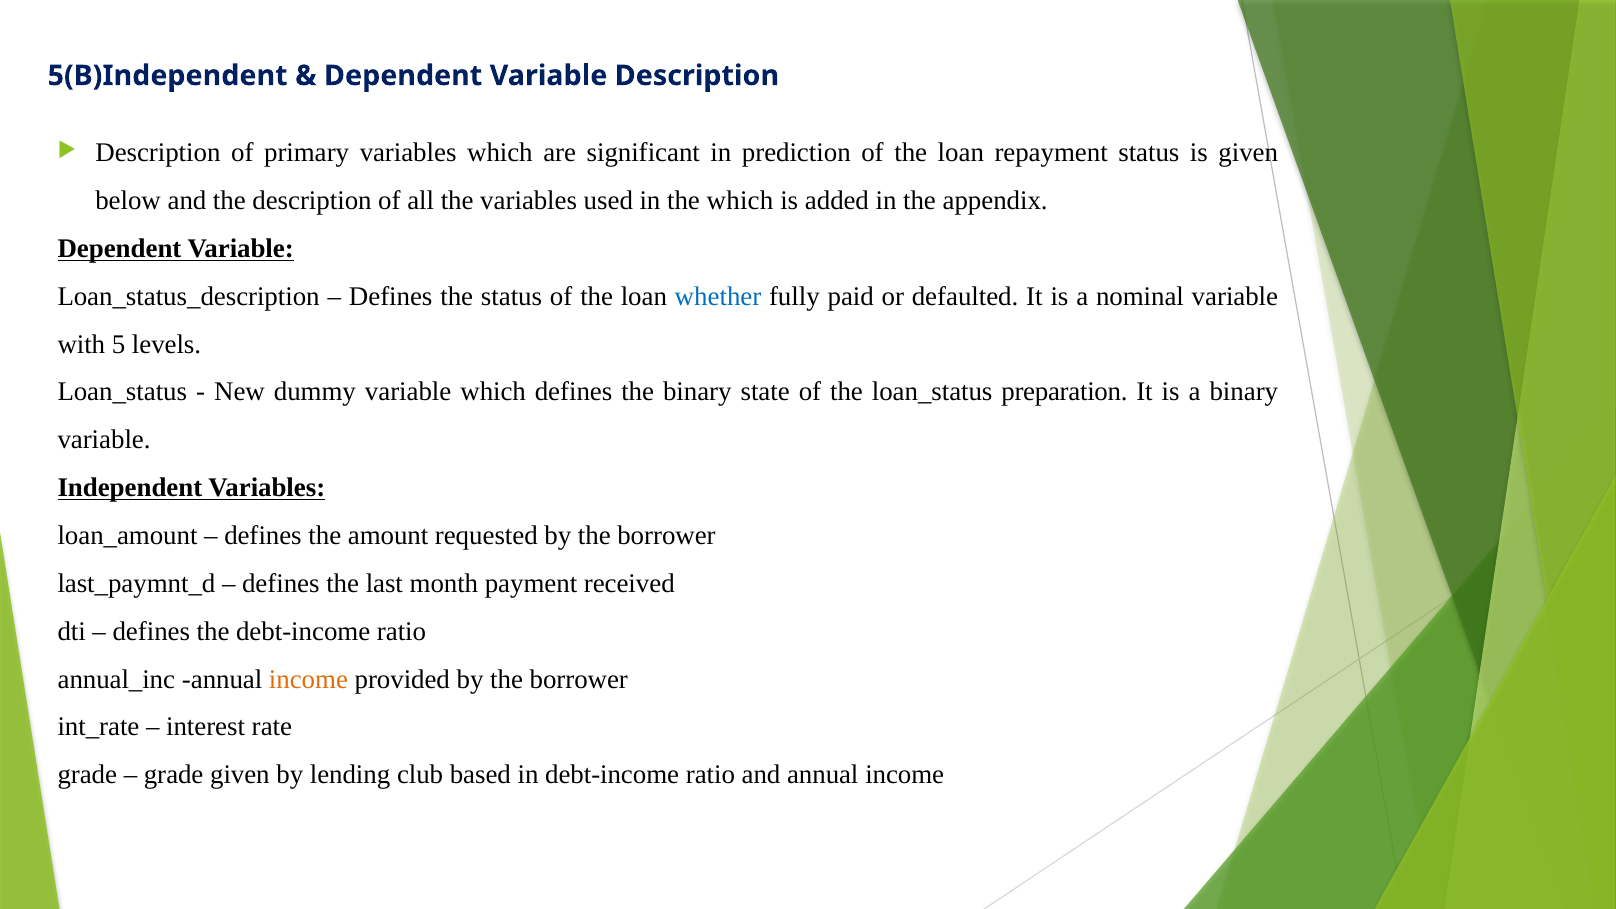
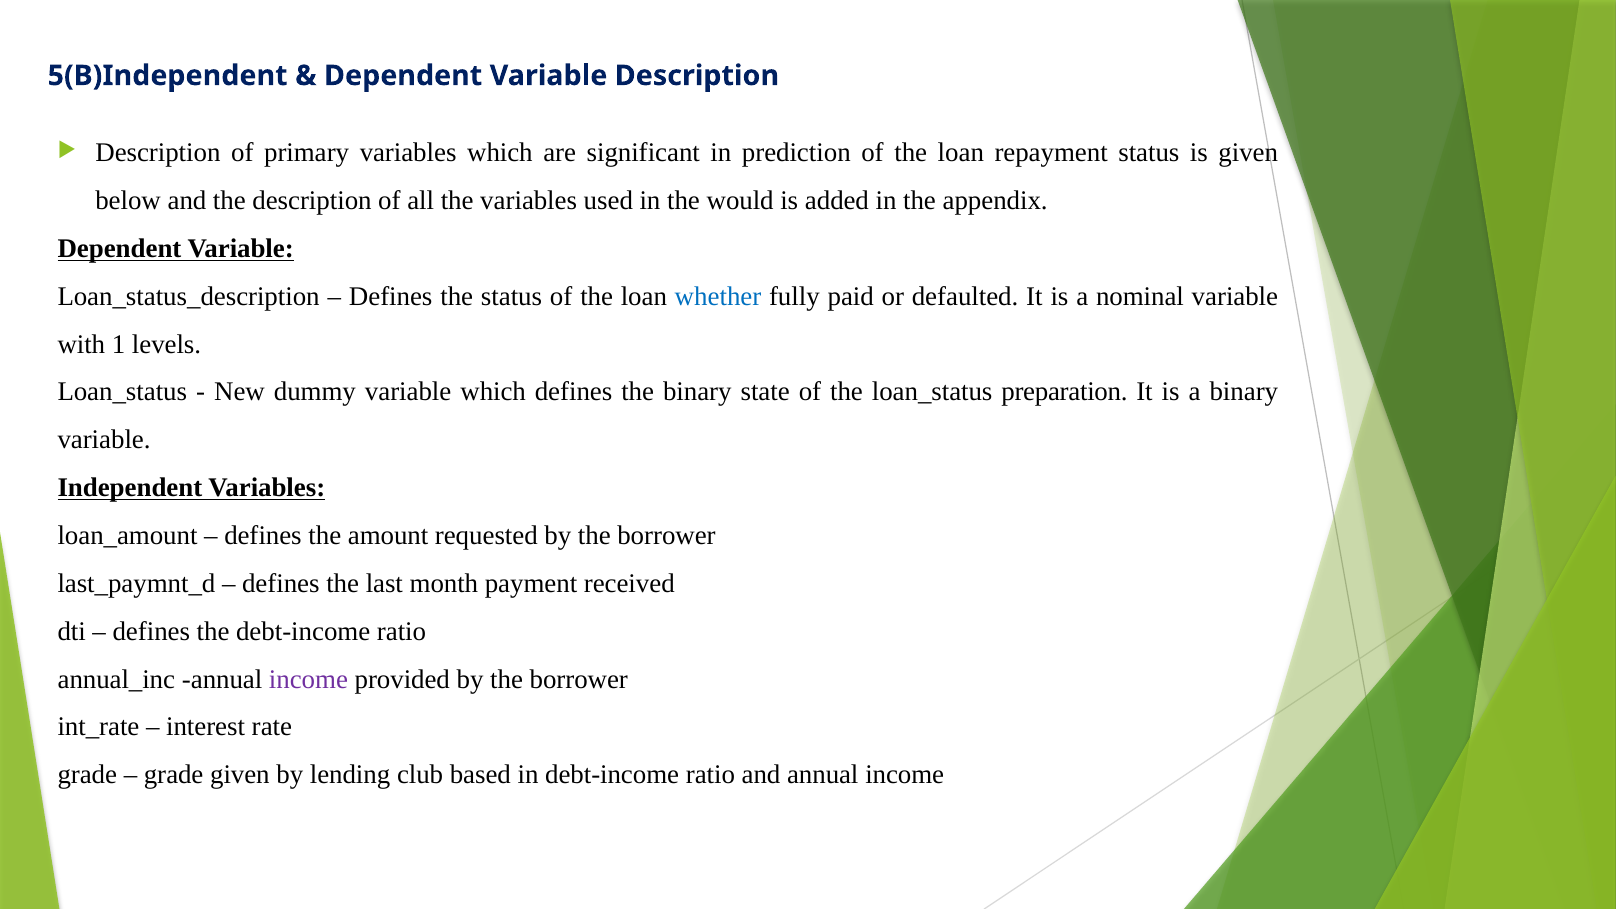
the which: which -> would (740, 201)
5: 5 -> 1 (119, 344)
income colour: orange -> purple (308, 679)
